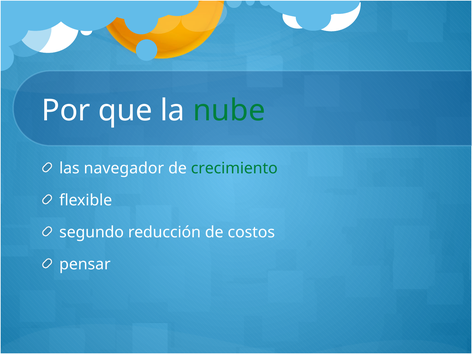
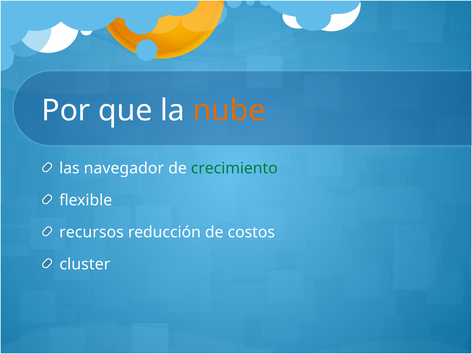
nube colour: green -> orange (229, 111)
segundo: segundo -> recursos (92, 232)
pensar: pensar -> cluster (85, 264)
